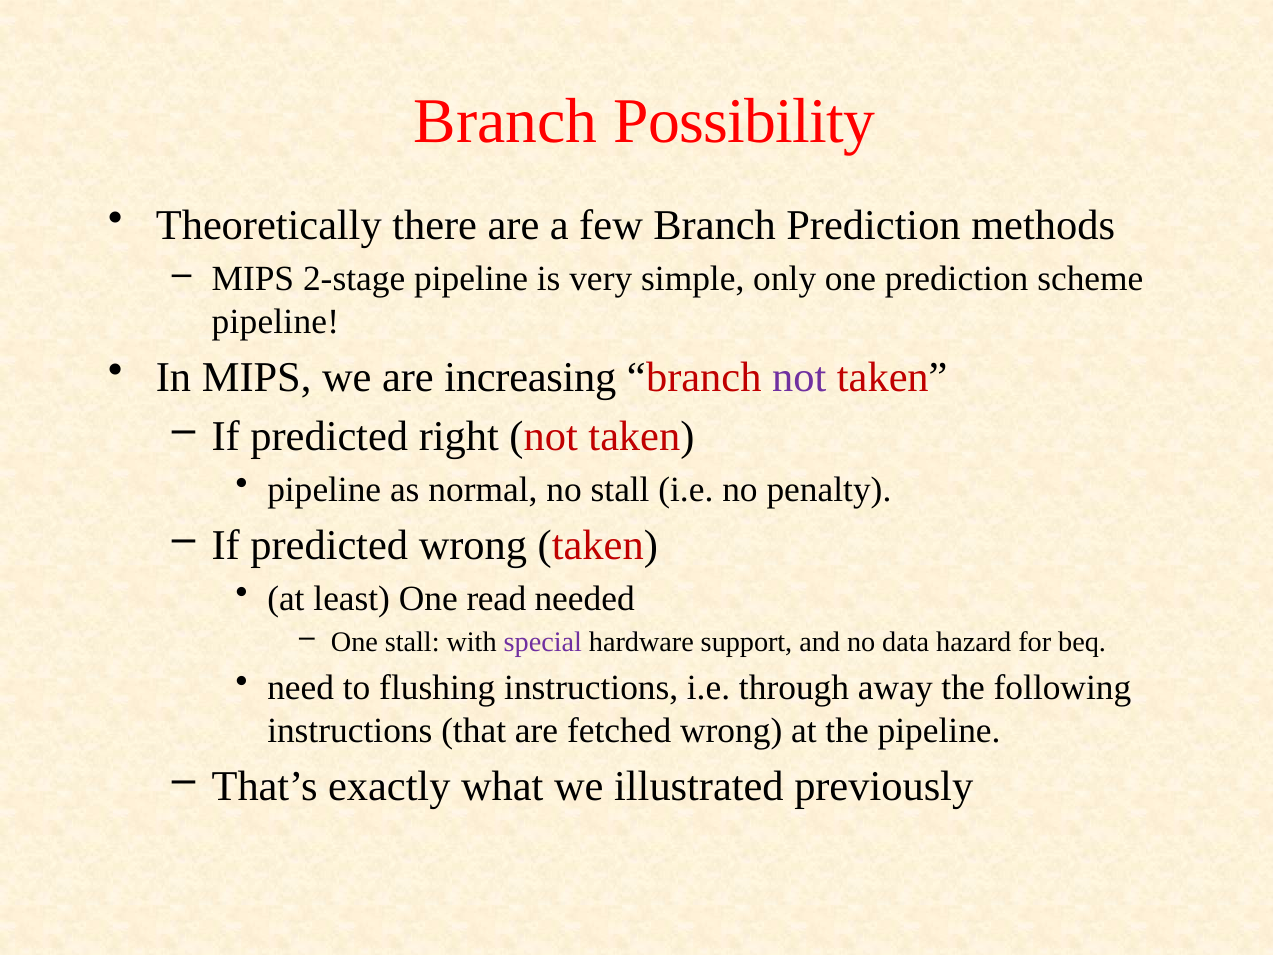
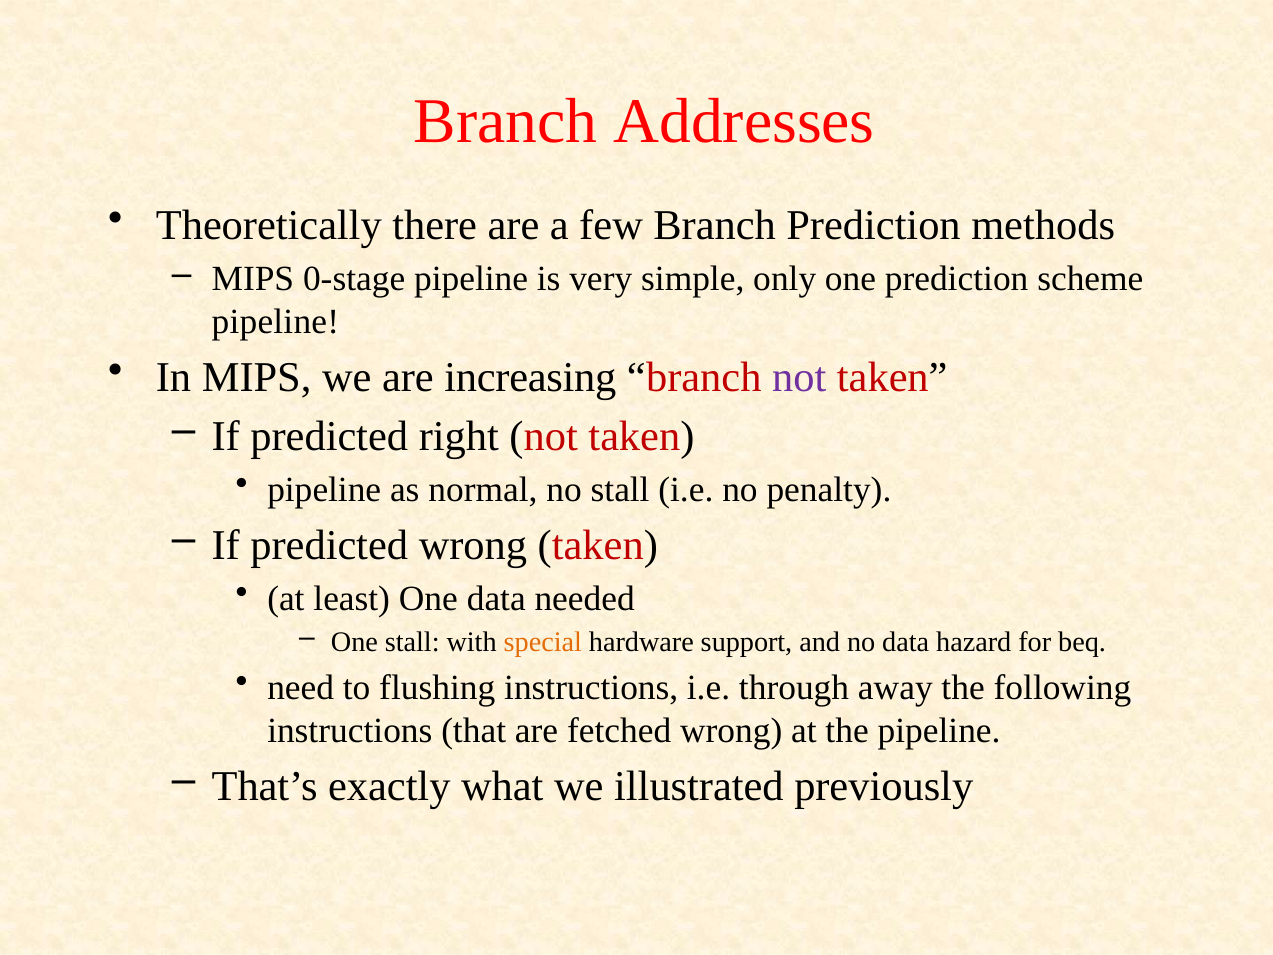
Possibility: Possibility -> Addresses (744, 121)
2-stage: 2-stage -> 0-stage (354, 279)
One read: read -> data (496, 599)
special colour: purple -> orange (543, 642)
